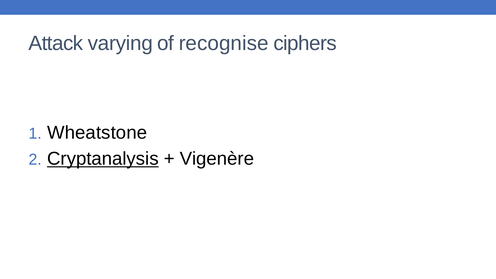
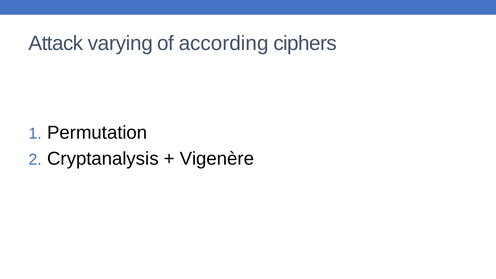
recognise: recognise -> according (224, 43)
Wheatstone: Wheatstone -> Permutation (97, 133)
Cryptanalysis underline: present -> none (103, 159)
